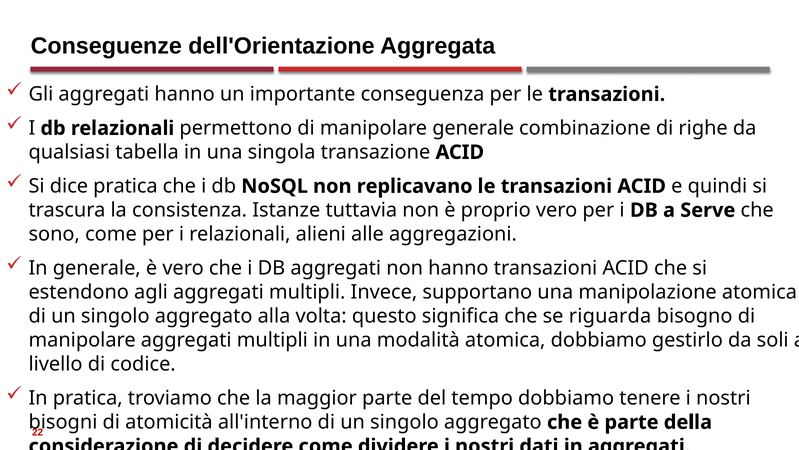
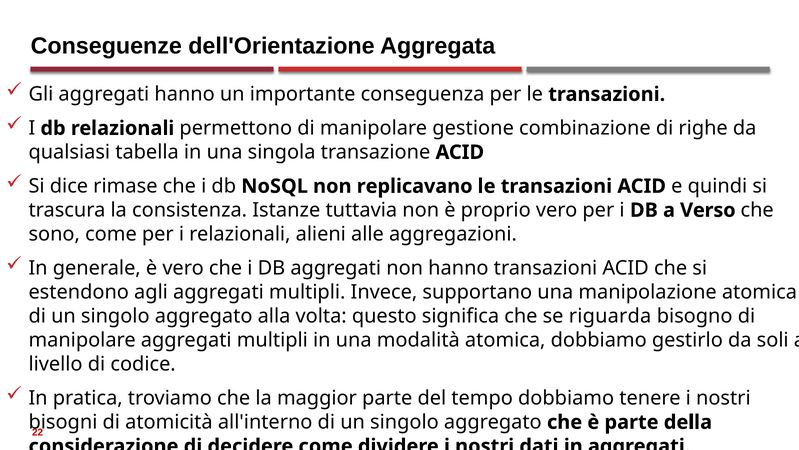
manipolare generale: generale -> gestione (473, 128)
dice pratica: pratica -> rimase (125, 186)
Serve: Serve -> Verso (708, 210)
